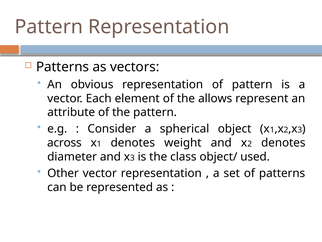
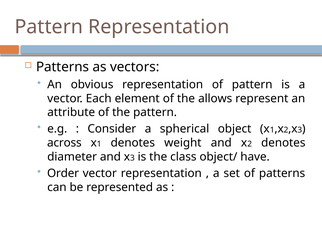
used: used -> have (255, 156)
Other: Other -> Order (63, 173)
